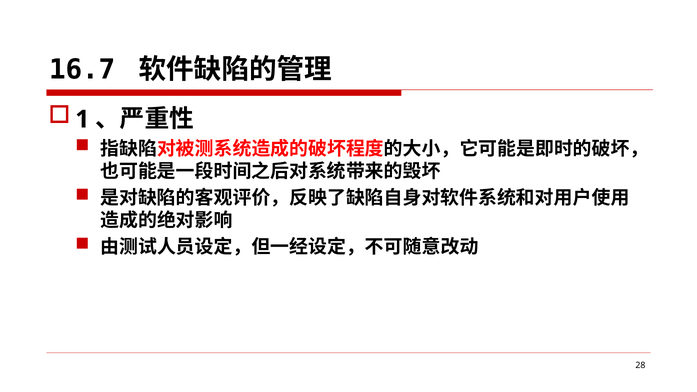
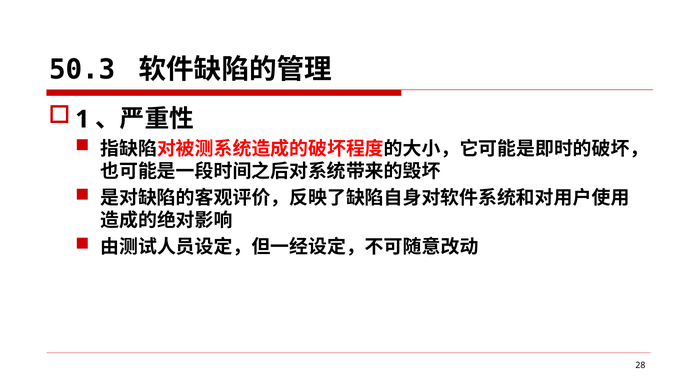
16.7: 16.7 -> 50.3 (82, 70)
